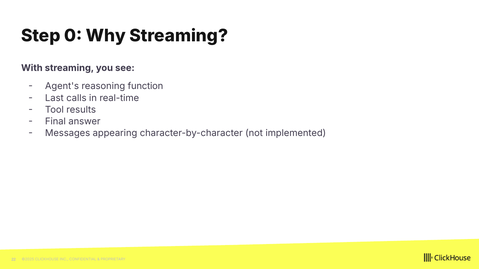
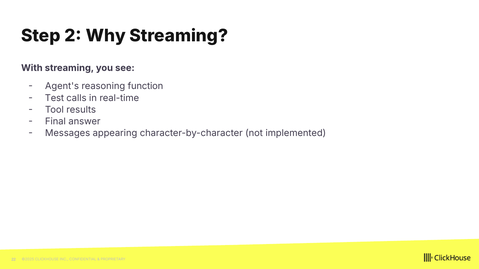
0: 0 -> 2 (73, 36)
Last: Last -> Test (54, 98)
